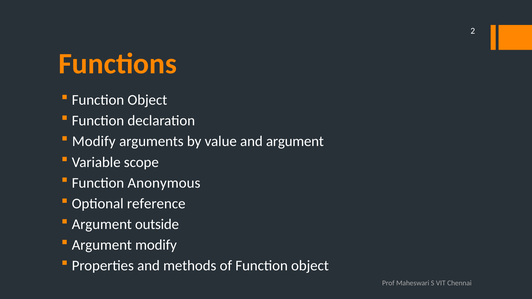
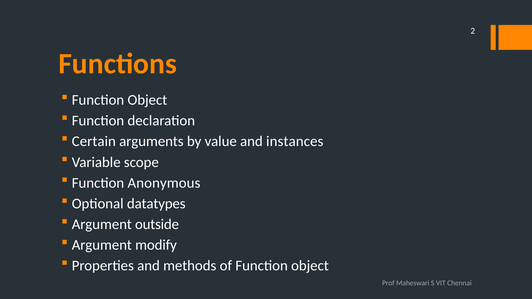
Modify: Modify -> Certain (94, 142)
and argument: argument -> instances (295, 142)
reference: reference -> datatypes (156, 204)
